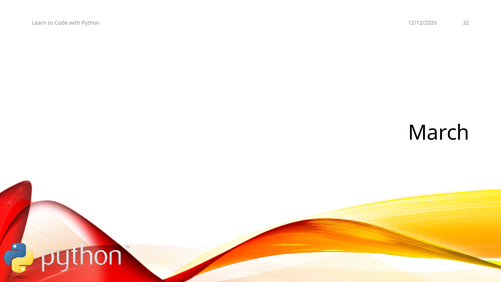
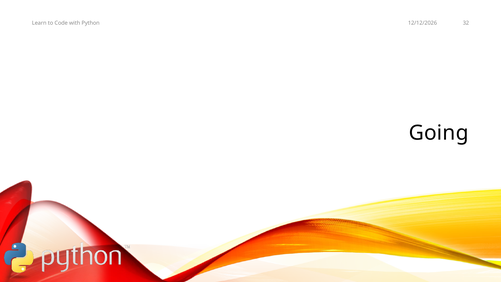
March: March -> Going (439, 133)
